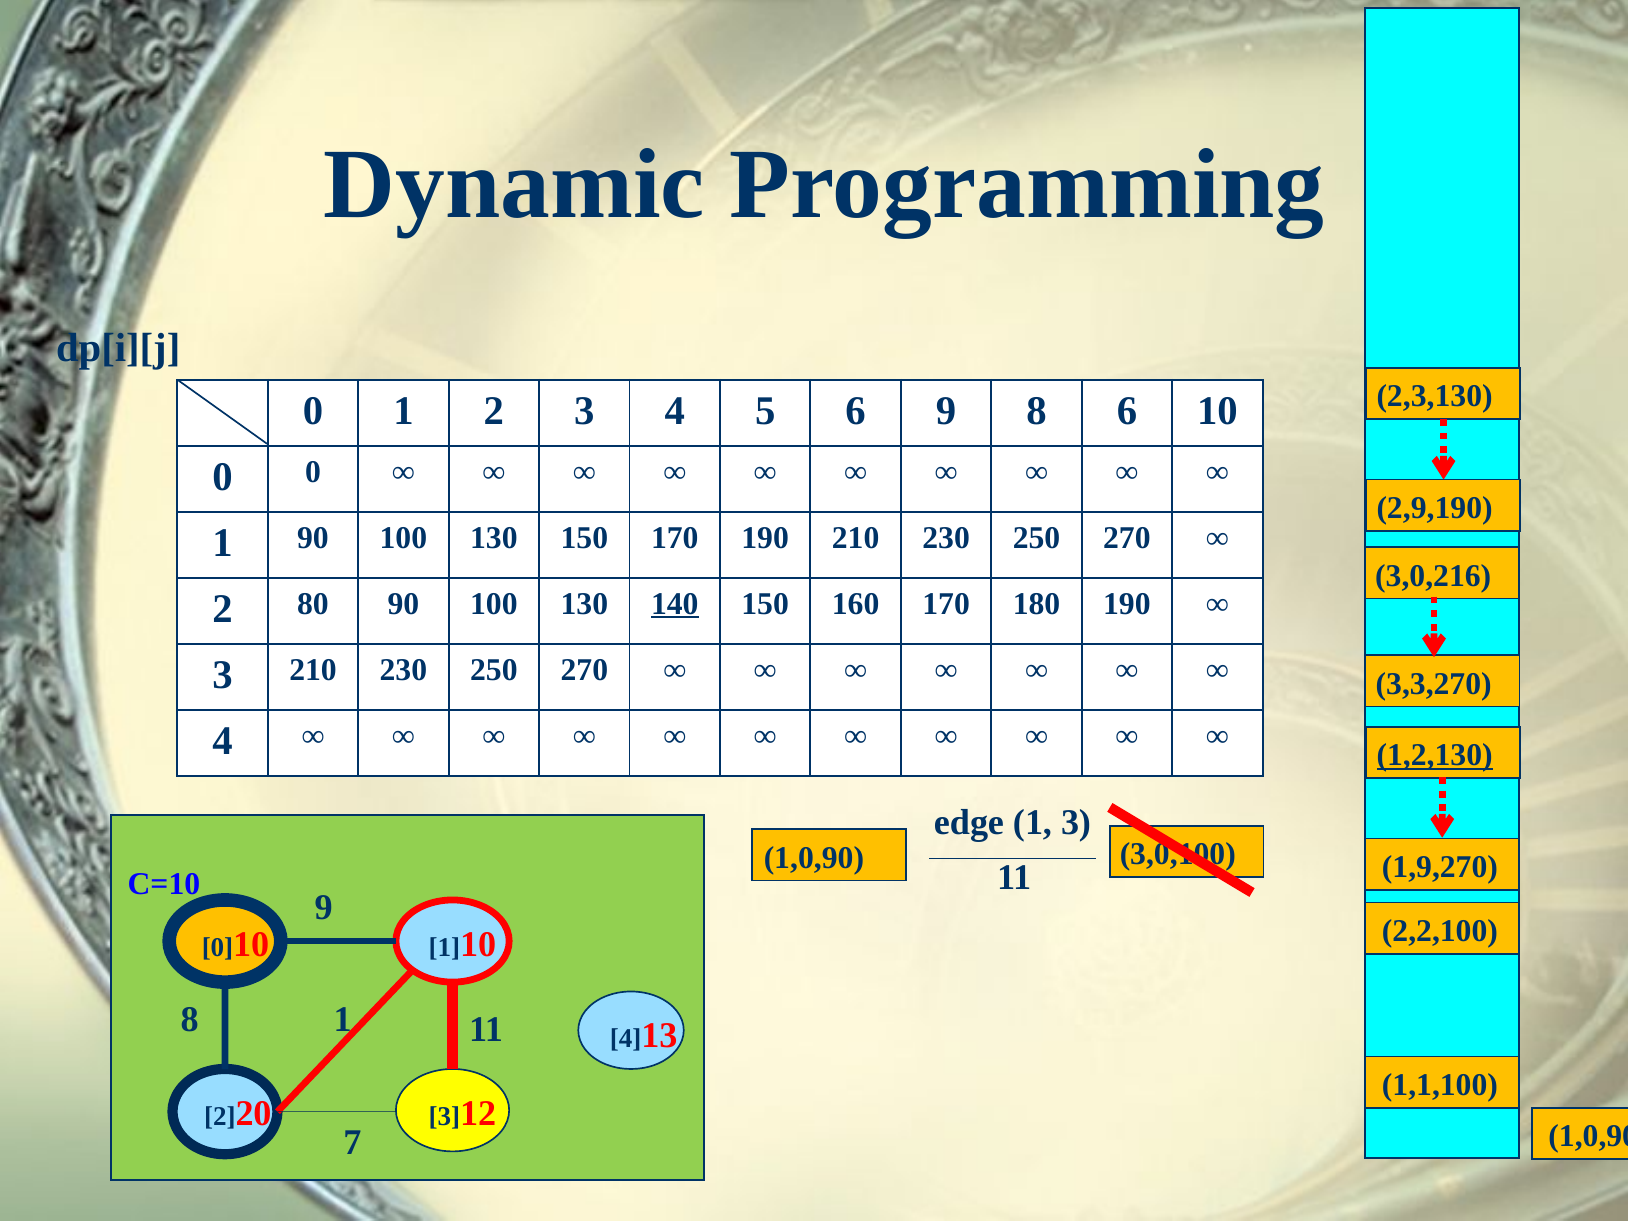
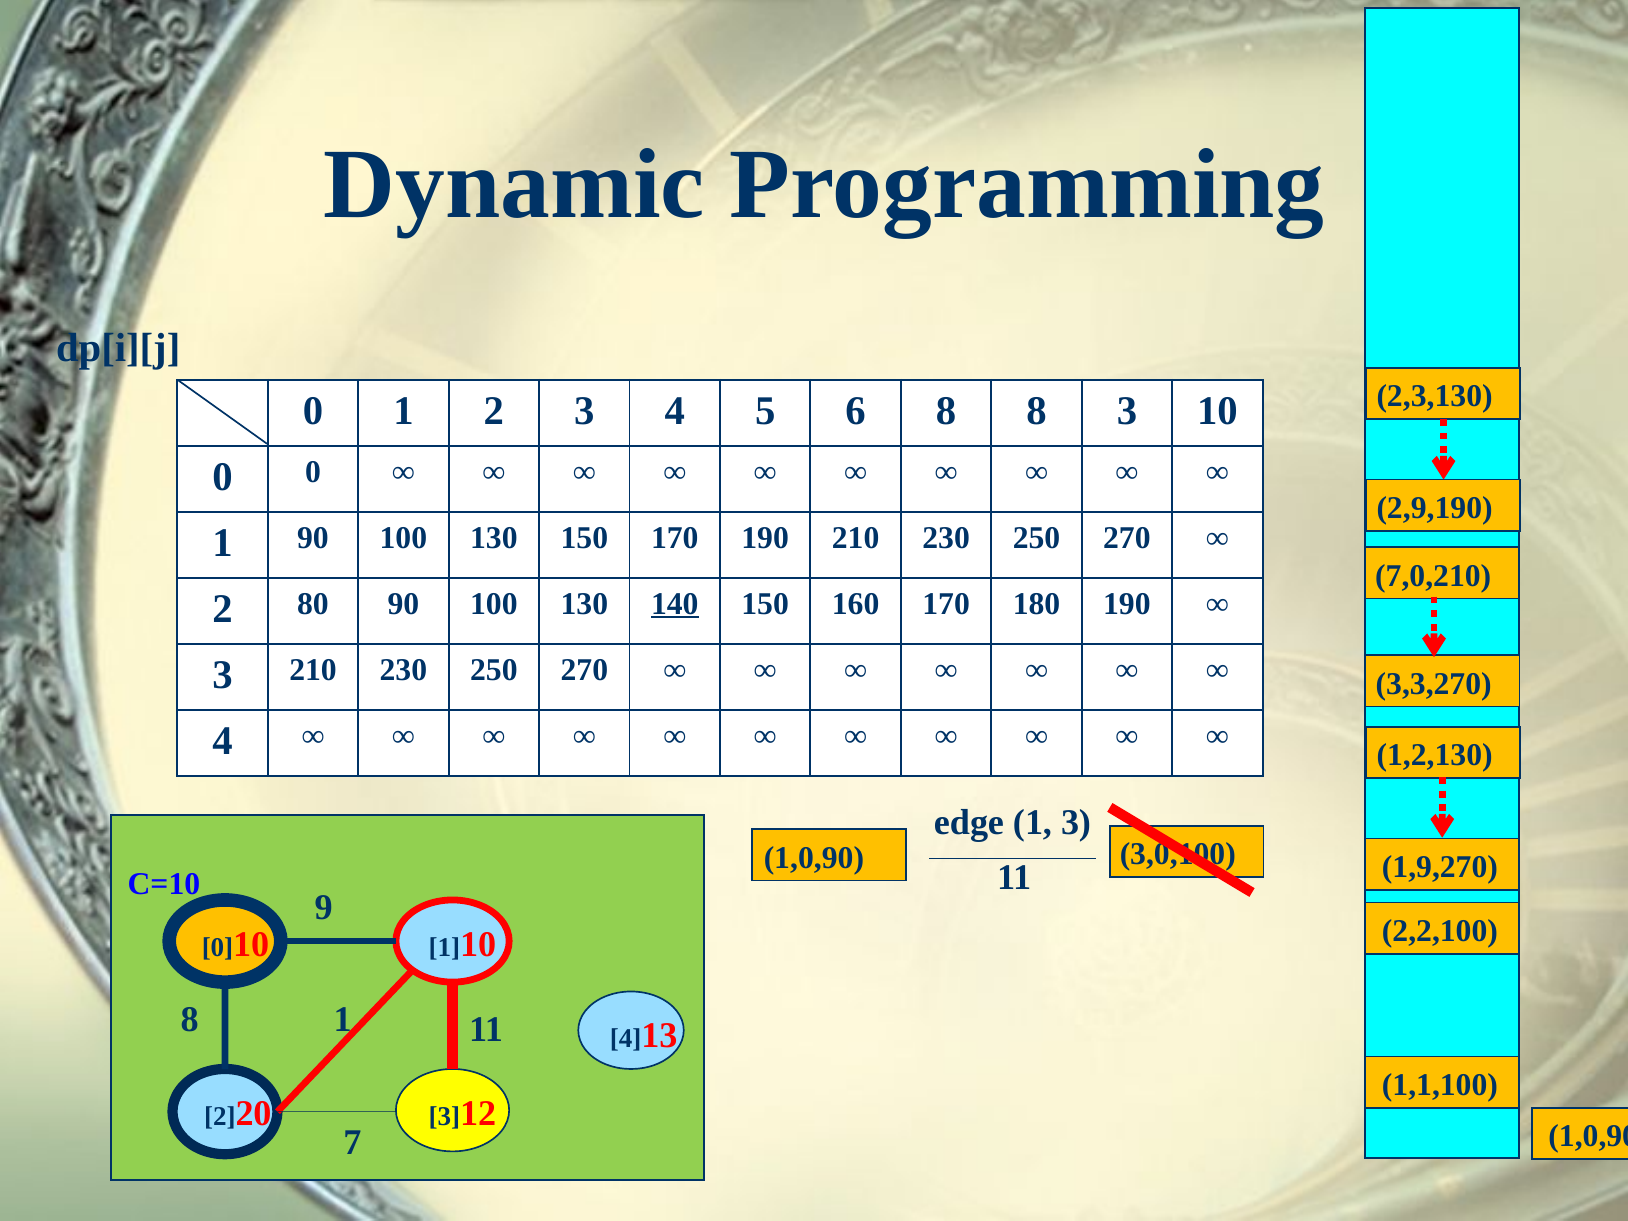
6 9: 9 -> 8 (946, 411)
8 6: 6 -> 3 (1127, 411)
3,0,216: 3,0,216 -> 7,0,210 (1433, 576)
1,2,130 underline: present -> none (1435, 755)
